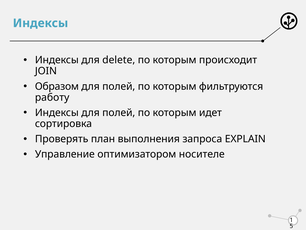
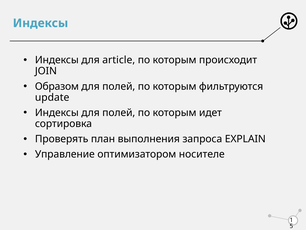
delete: delete -> article (119, 60)
работу: работу -> update (52, 97)
